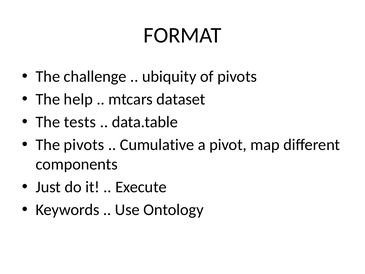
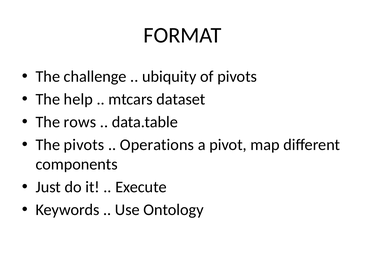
tests: tests -> rows (80, 122)
Cumulative: Cumulative -> Operations (157, 145)
